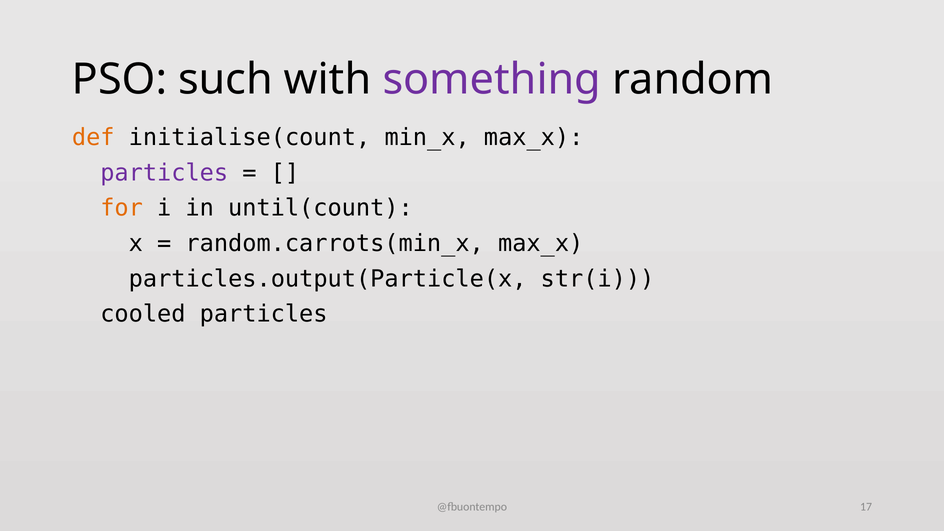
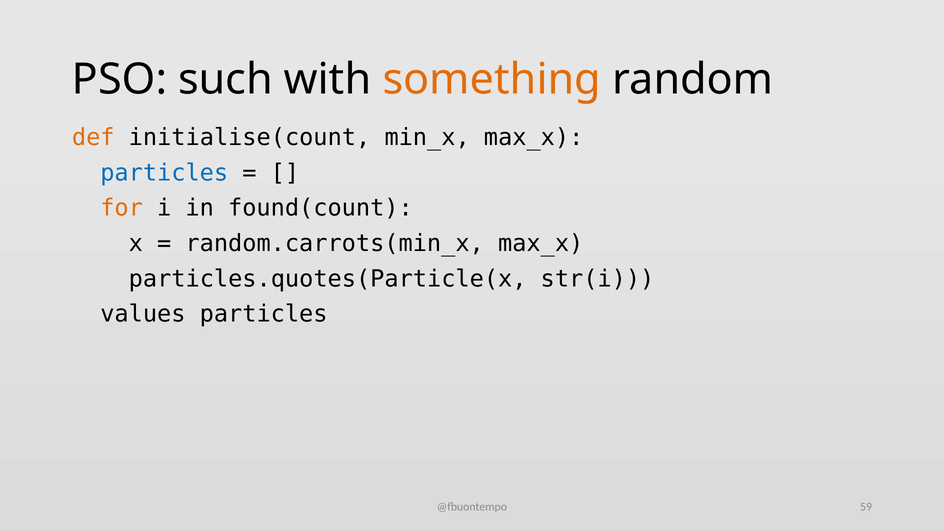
something colour: purple -> orange (492, 79)
particles colour: purple -> blue (164, 173)
until(count: until(count -> found(count (320, 208)
particles.output(Particle(x: particles.output(Particle(x -> particles.quotes(Particle(x (328, 279)
cooled: cooled -> values (143, 314)
17: 17 -> 59 (866, 507)
